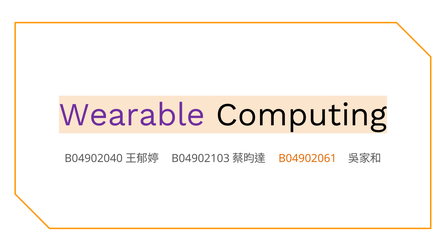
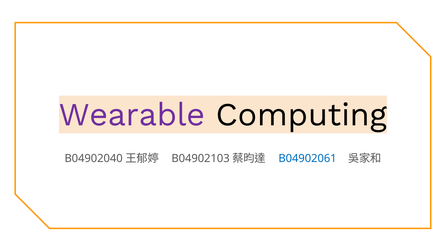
B04902061 colour: orange -> blue (308, 158)
